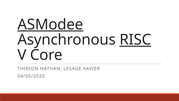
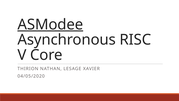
RISC underline: present -> none (135, 40)
